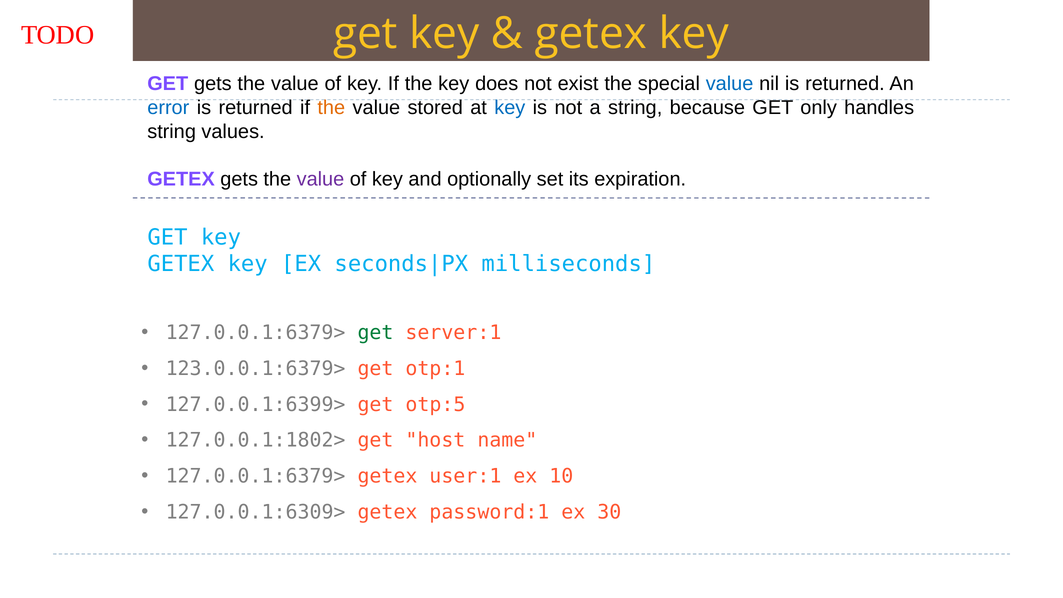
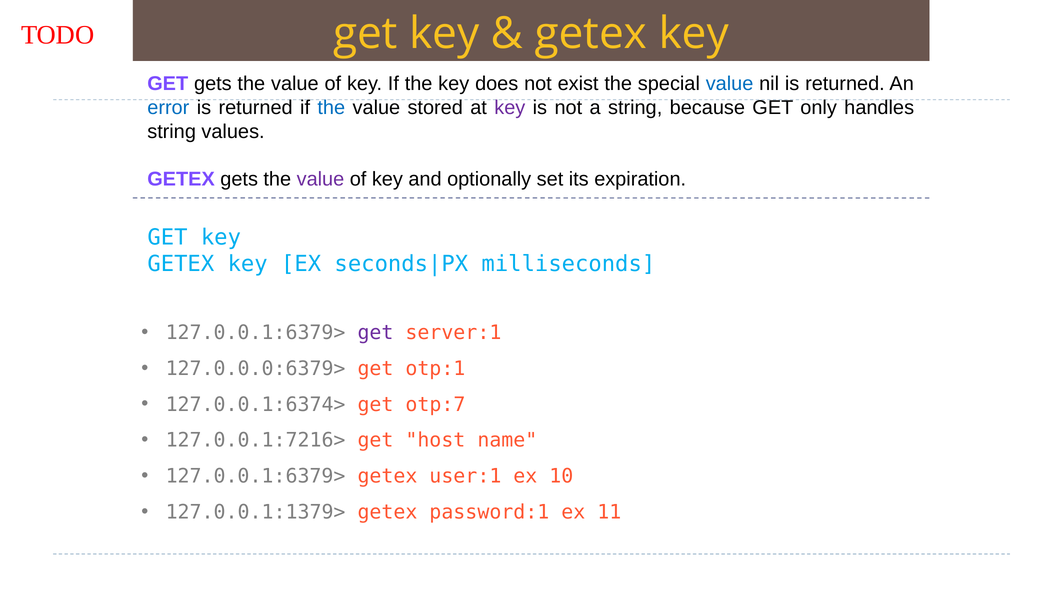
the colour: orange -> blue (331, 108)
key colour: blue -> purple (510, 108)
get colour: green -> purple (375, 333)
123.0.0.1:6379>: 123.0.0.1:6379> -> 127.0.0.0:6379> (256, 369)
127.0.0.1:6399>: 127.0.0.1:6399> -> 127.0.0.1:6374> (256, 404)
otp:5: otp:5 -> otp:7 (435, 404)
127.0.0.1:1802>: 127.0.0.1:1802> -> 127.0.0.1:7216> (256, 440)
127.0.0.1:6309>: 127.0.0.1:6309> -> 127.0.0.1:1379> (256, 512)
30: 30 -> 11 (609, 512)
